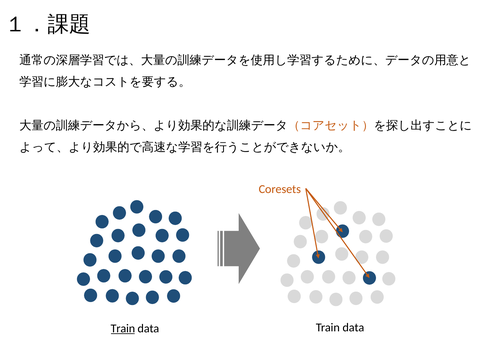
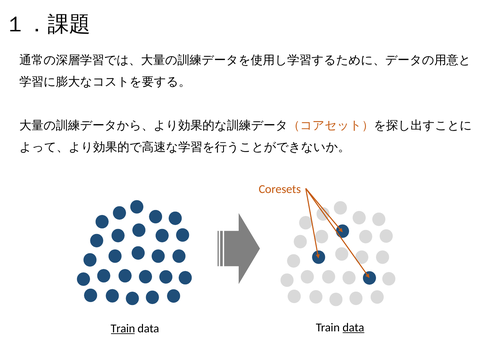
data underline: none -> present (353, 328)
